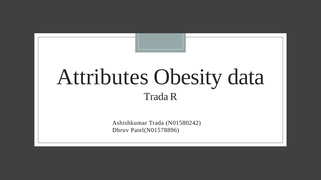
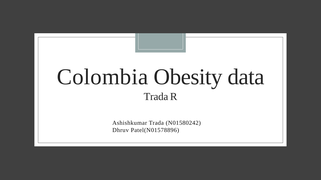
Attributes: Attributes -> Colombia (103, 77)
